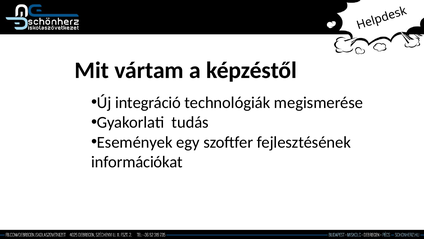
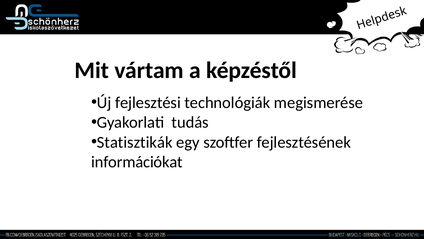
integráció: integráció -> fejlesztési (148, 102)
Események: Események -> Statisztikák (135, 142)
